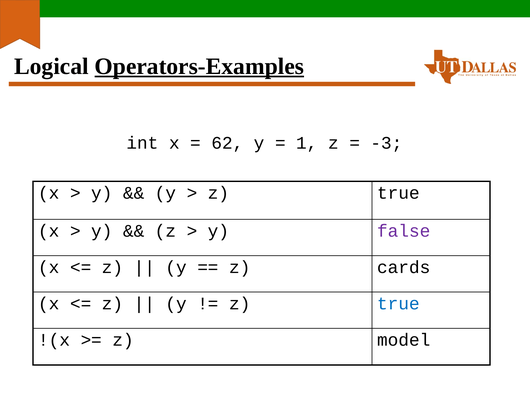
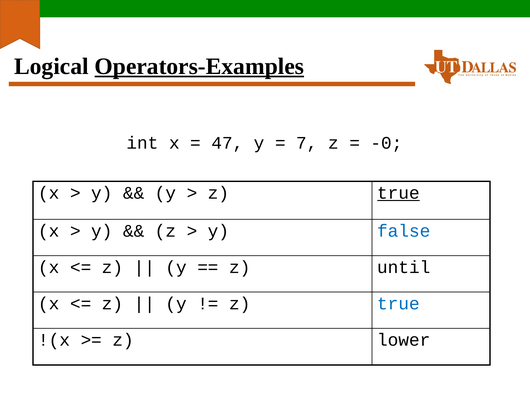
62: 62 -> 47 (227, 143)
1: 1 -> 7 (307, 143)
-3: -3 -> -0 (386, 143)
true underline: none -> present (399, 193)
false colour: purple -> blue (404, 231)
cards: cards -> until (404, 267)
model: model -> lower (404, 339)
